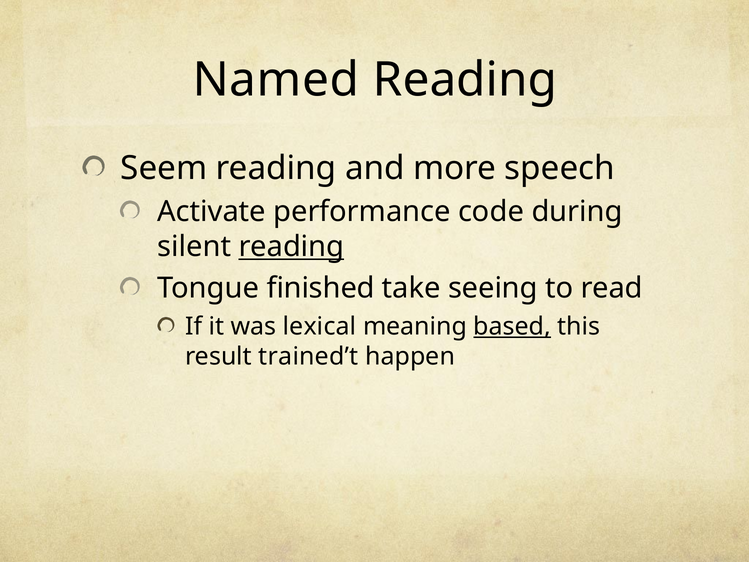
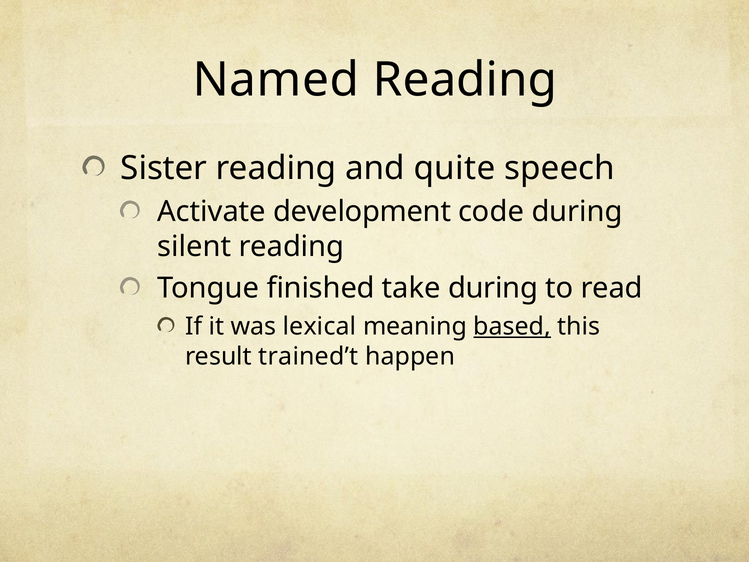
Seem: Seem -> Sister (164, 168)
more: more -> quite (455, 168)
performance: performance -> development (362, 212)
reading underline: present -> none (291, 247)
take seeing: seeing -> during (493, 288)
